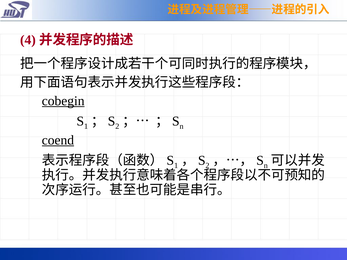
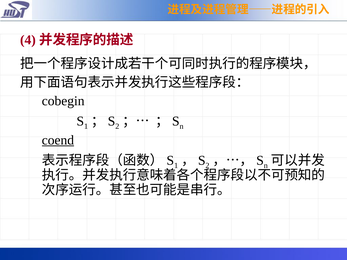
cobegin underline: present -> none (63, 101)
